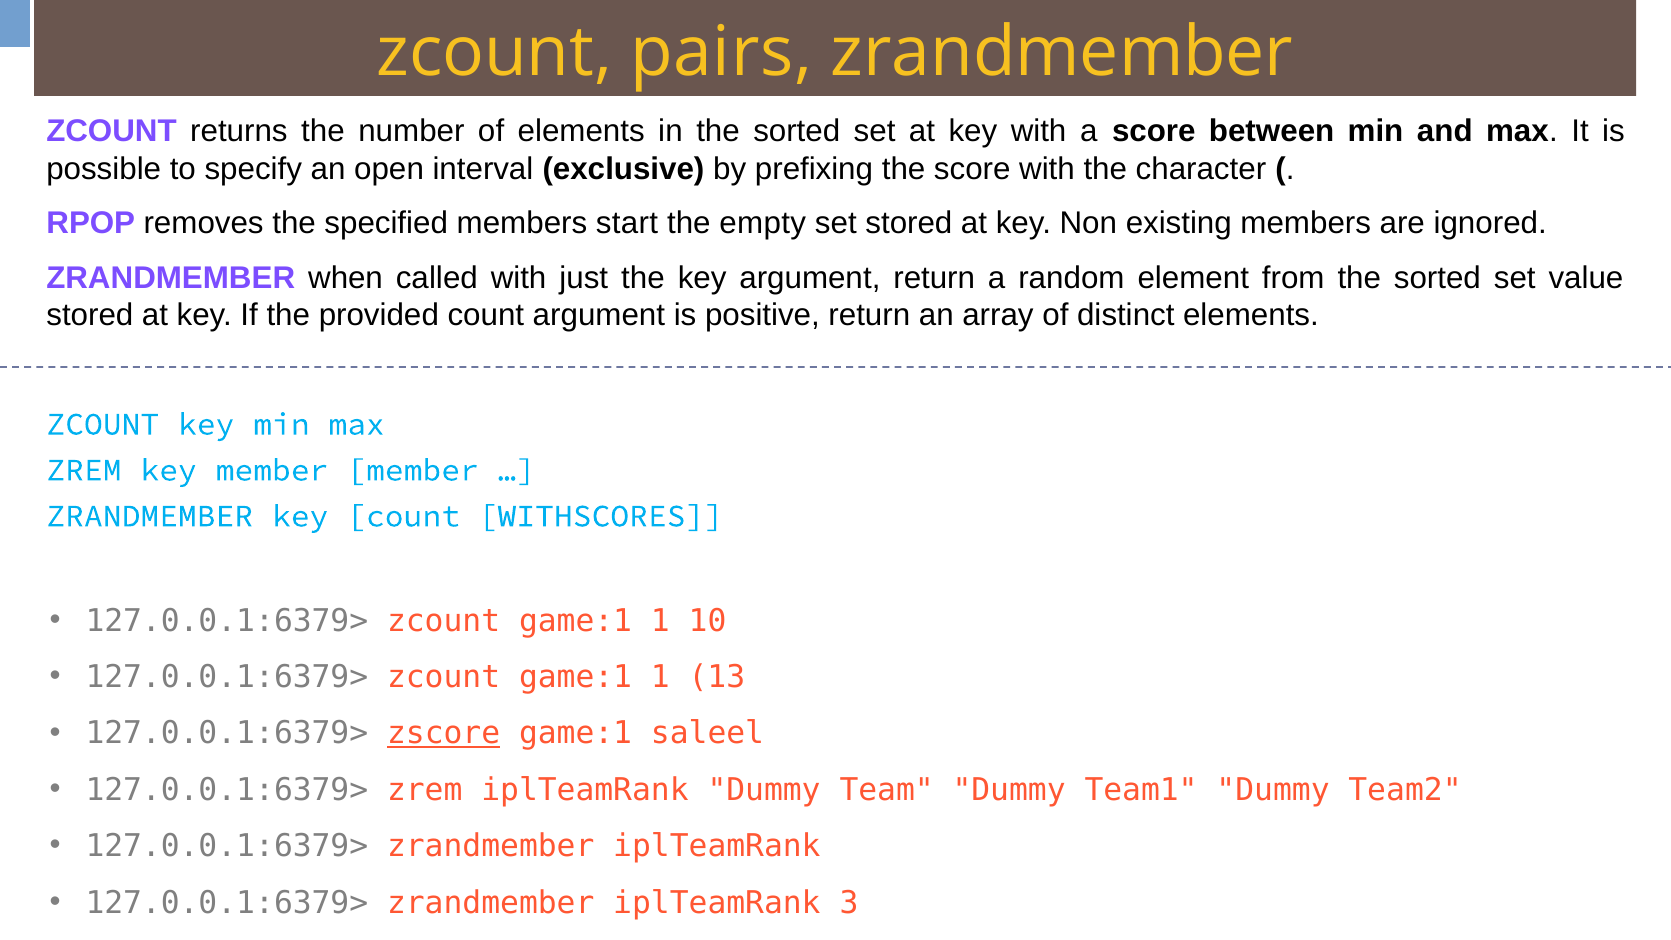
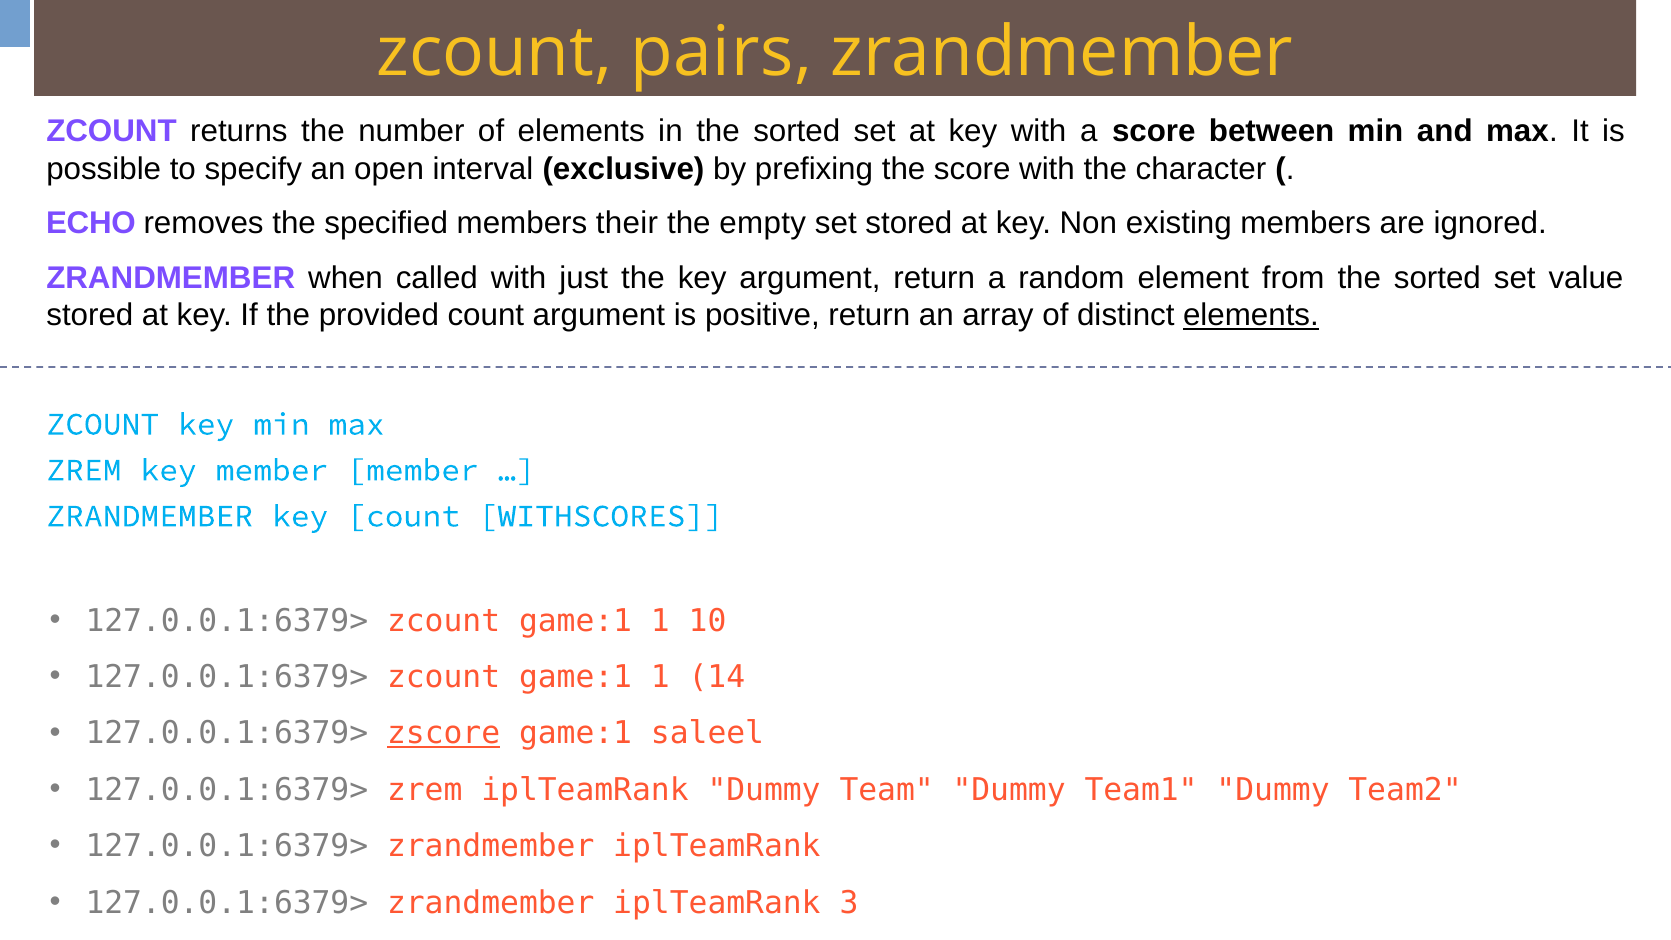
RPOP: RPOP -> ECHO (91, 223)
start: start -> their (627, 223)
elements underline: none -> present (1251, 315)
13: 13 -> 14 (717, 677)
